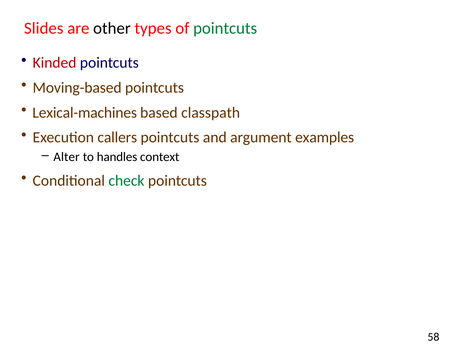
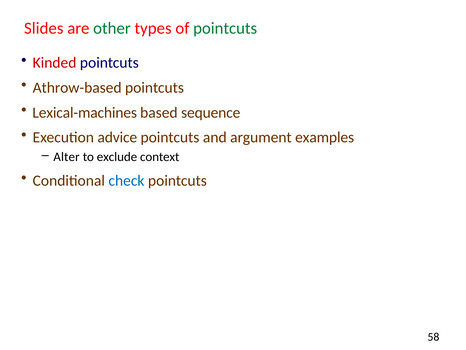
other colour: black -> green (112, 28)
Moving-based: Moving-based -> Athrow-based (77, 88)
classpath: classpath -> sequence (211, 112)
callers: callers -> advice (117, 137)
handles: handles -> exclude (117, 157)
check colour: green -> blue (126, 180)
